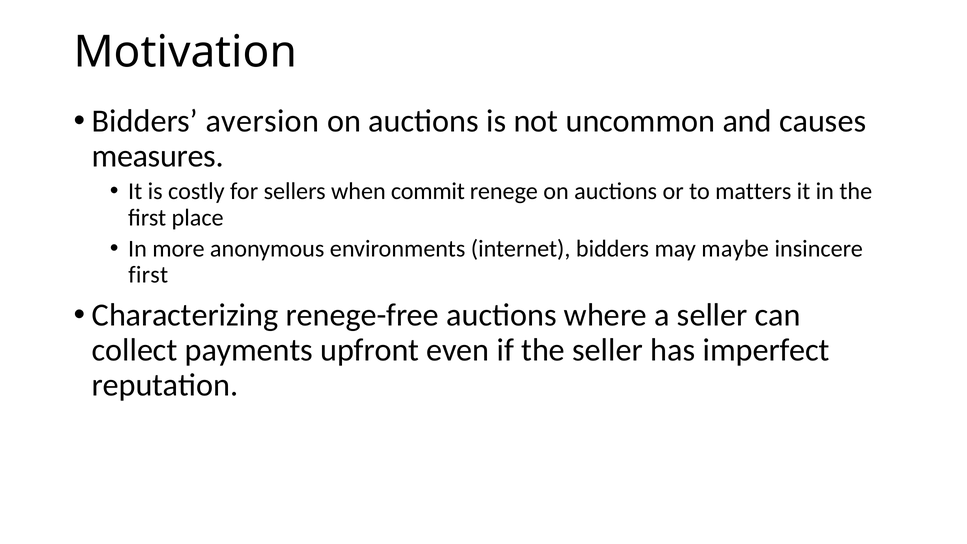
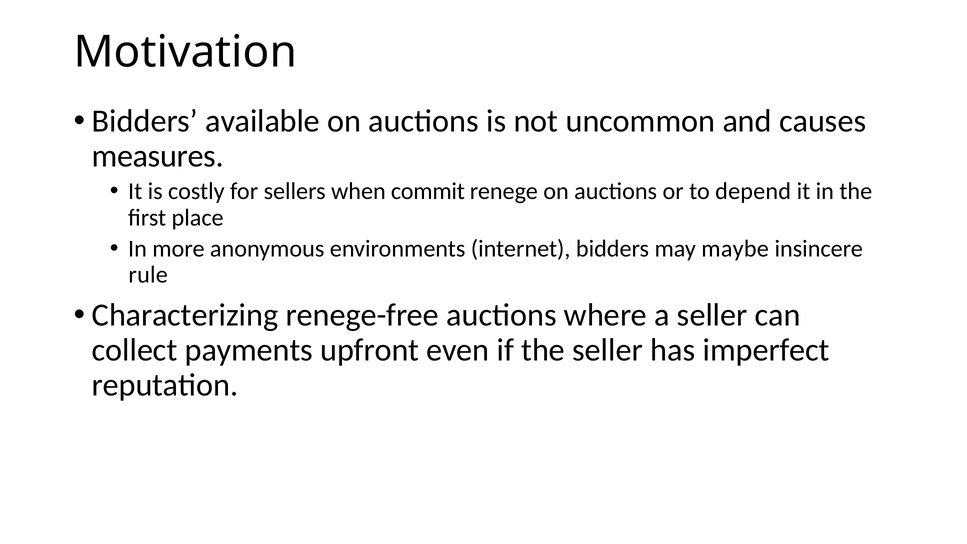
aversion: aversion -> available (263, 121)
matters: matters -> depend (753, 191)
first: first -> rule (148, 275)
